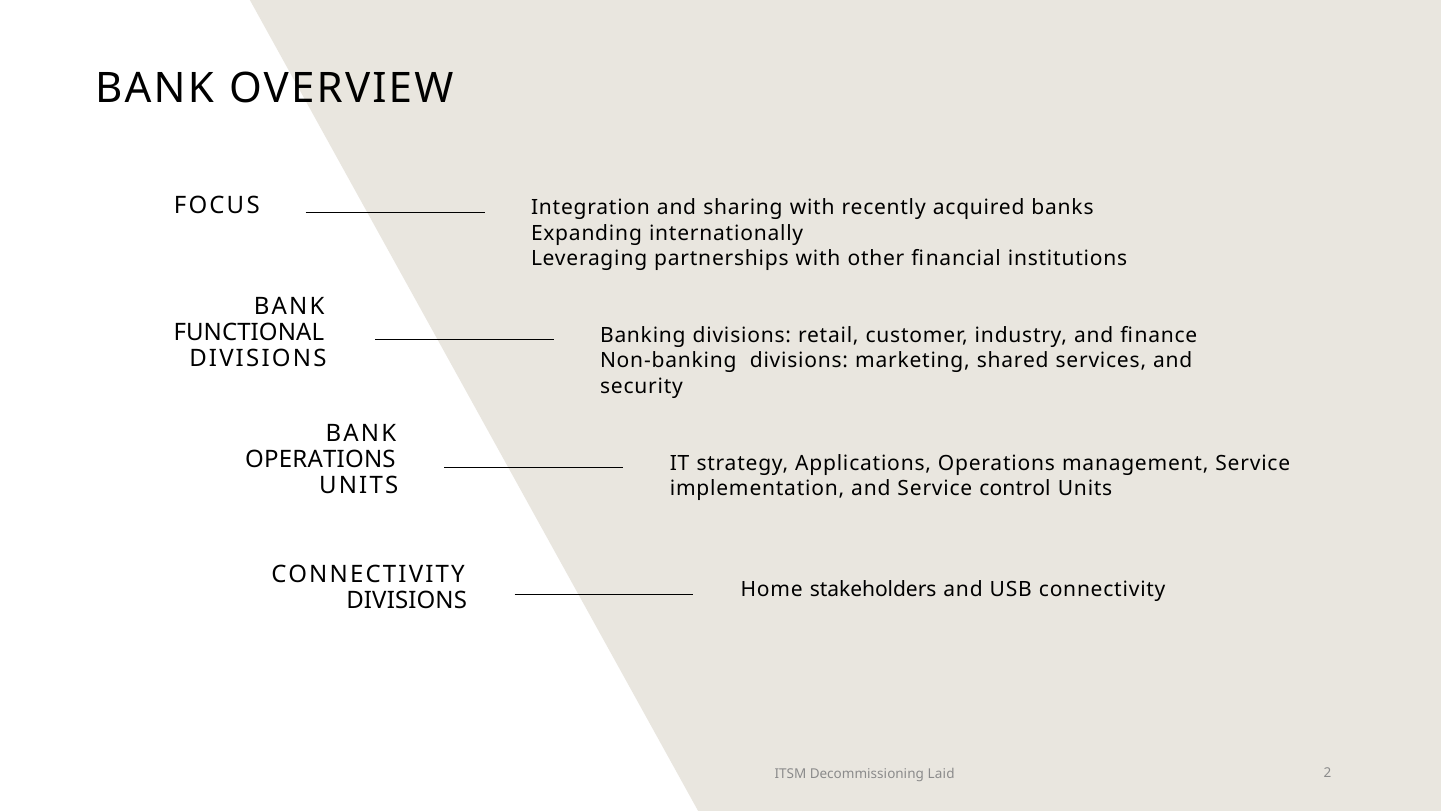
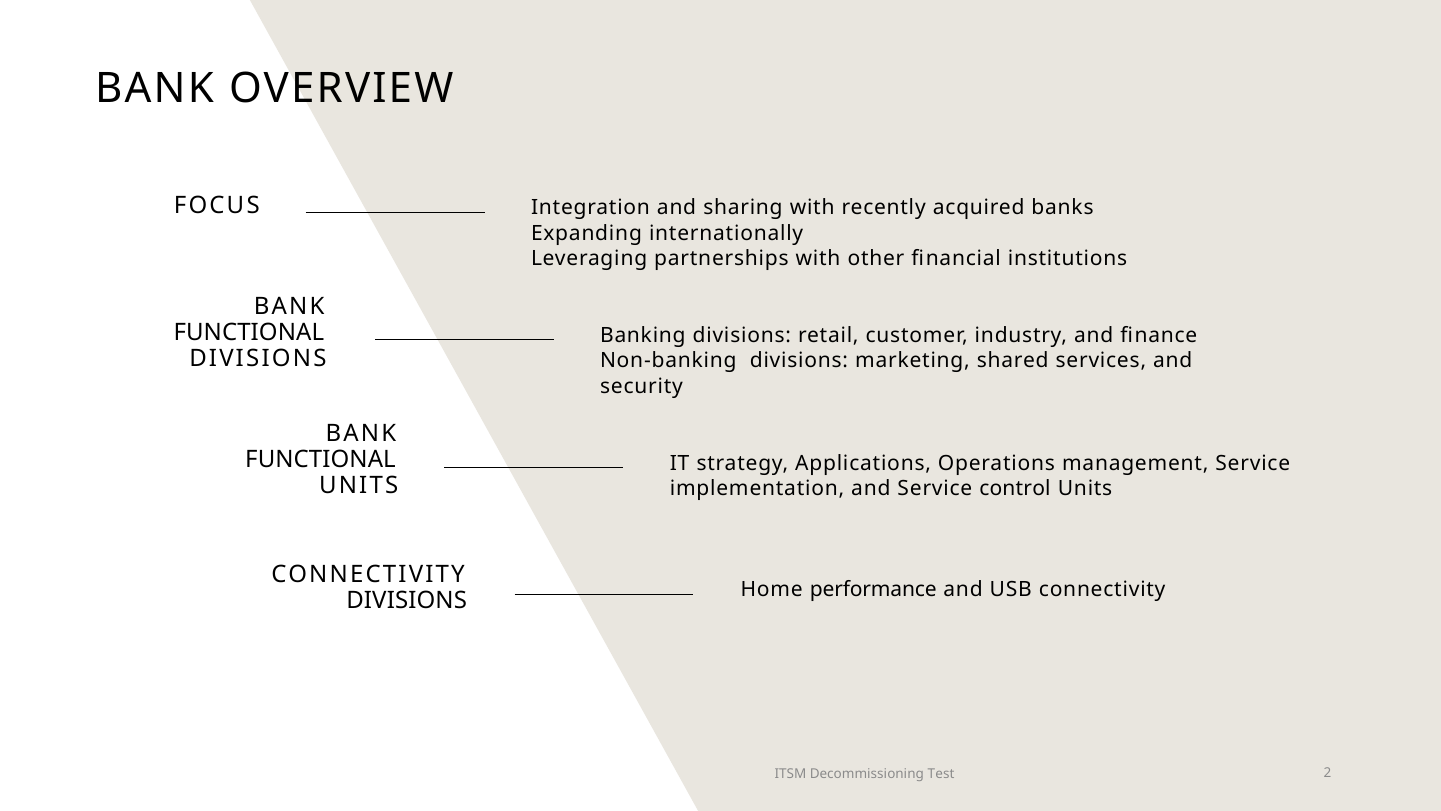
OPERATIONS: OPERATIONS -> FUNCTIONAL (321, 460)
stakeholders: stakeholders -> performance (873, 590)
Laid: Laid -> Test (941, 774)
